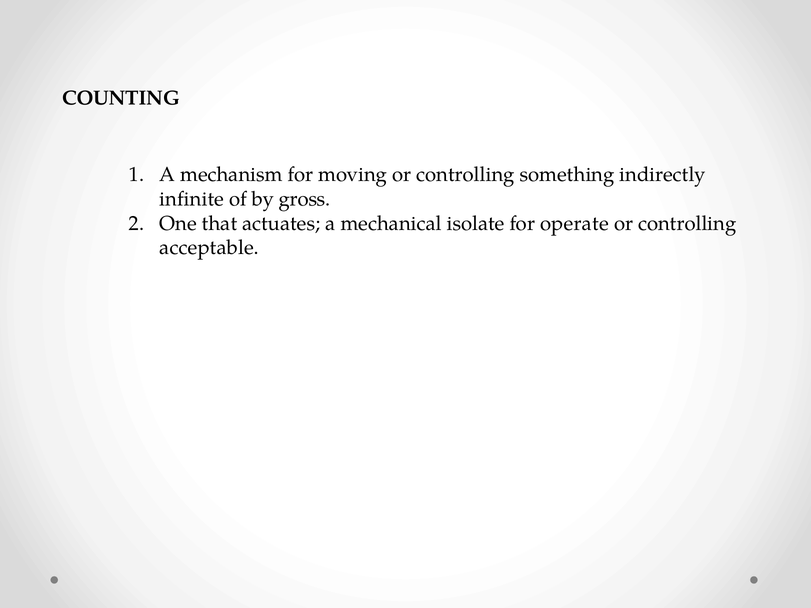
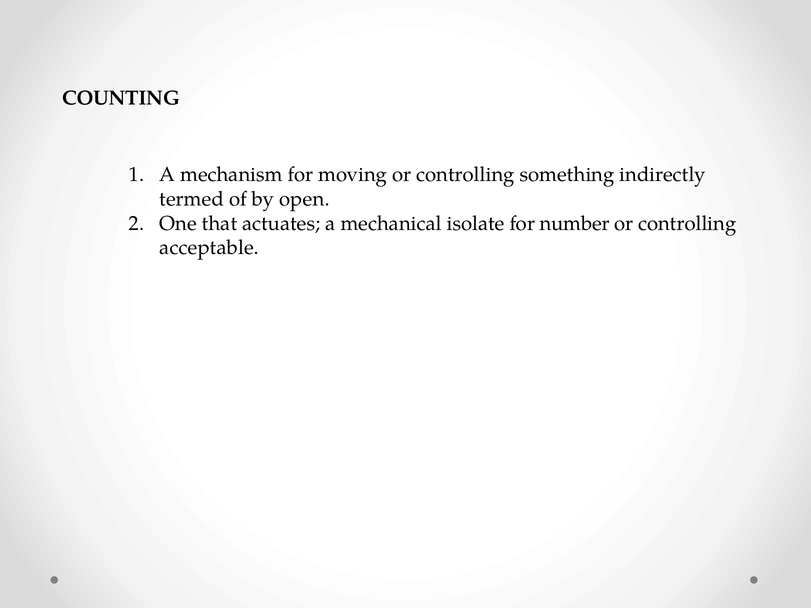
infinite: infinite -> termed (192, 199)
gross: gross -> open (304, 199)
operate: operate -> number (575, 223)
